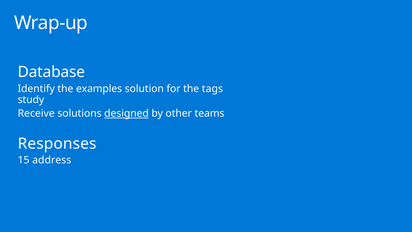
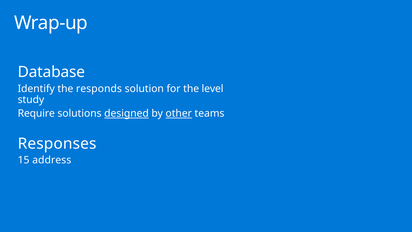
examples: examples -> responds (99, 89)
tags: tags -> level (213, 89)
Receive: Receive -> Require (36, 113)
other underline: none -> present (179, 113)
